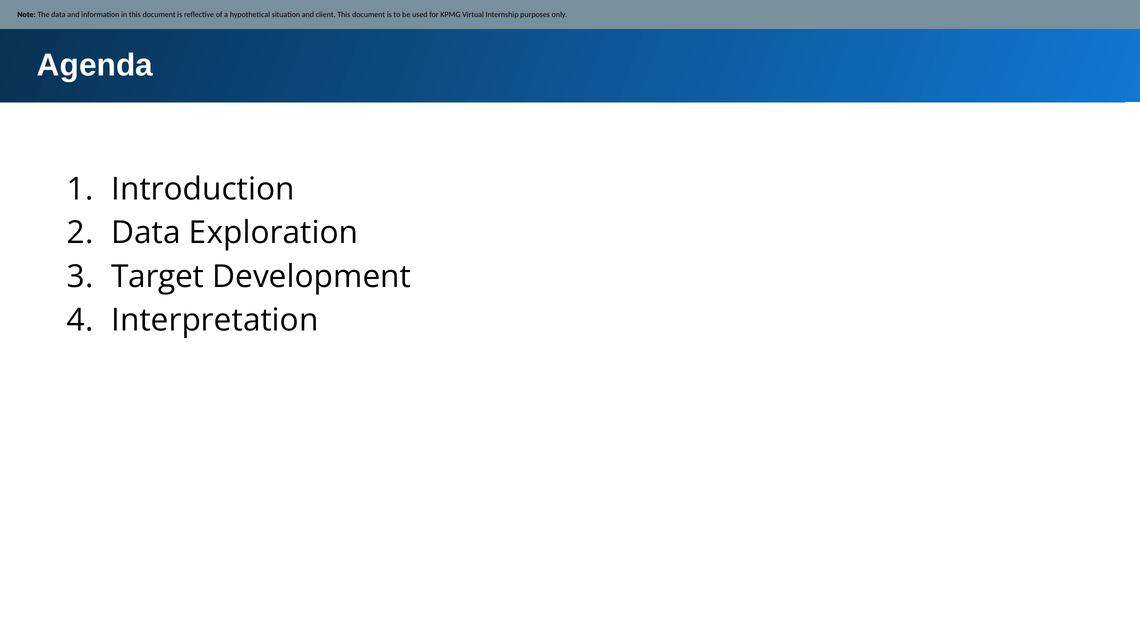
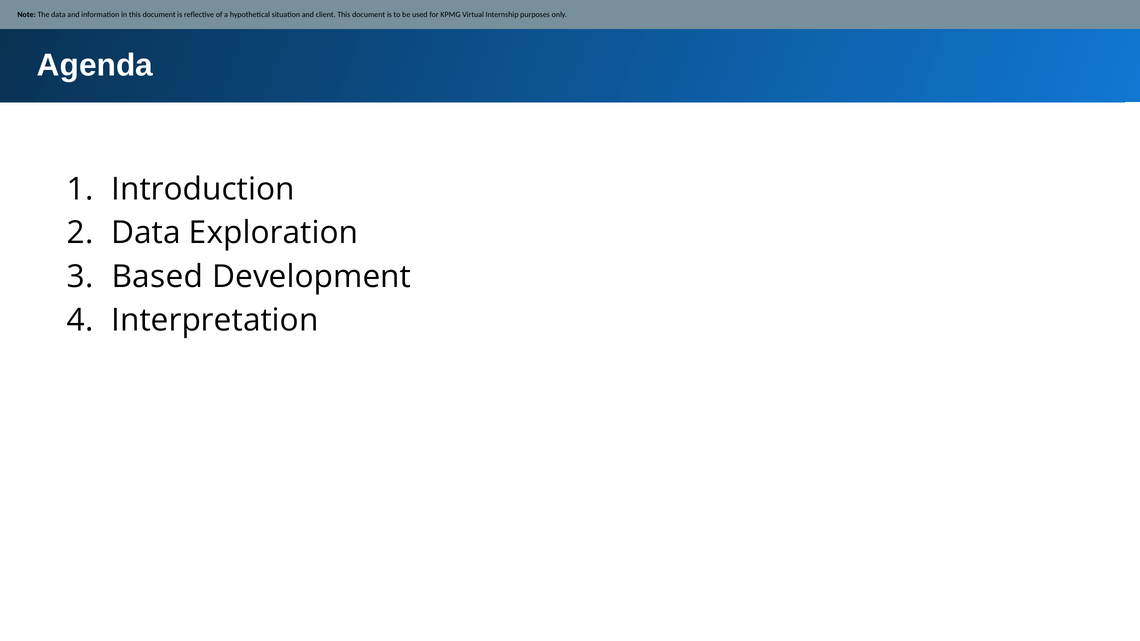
Target: Target -> Based (157, 277)
